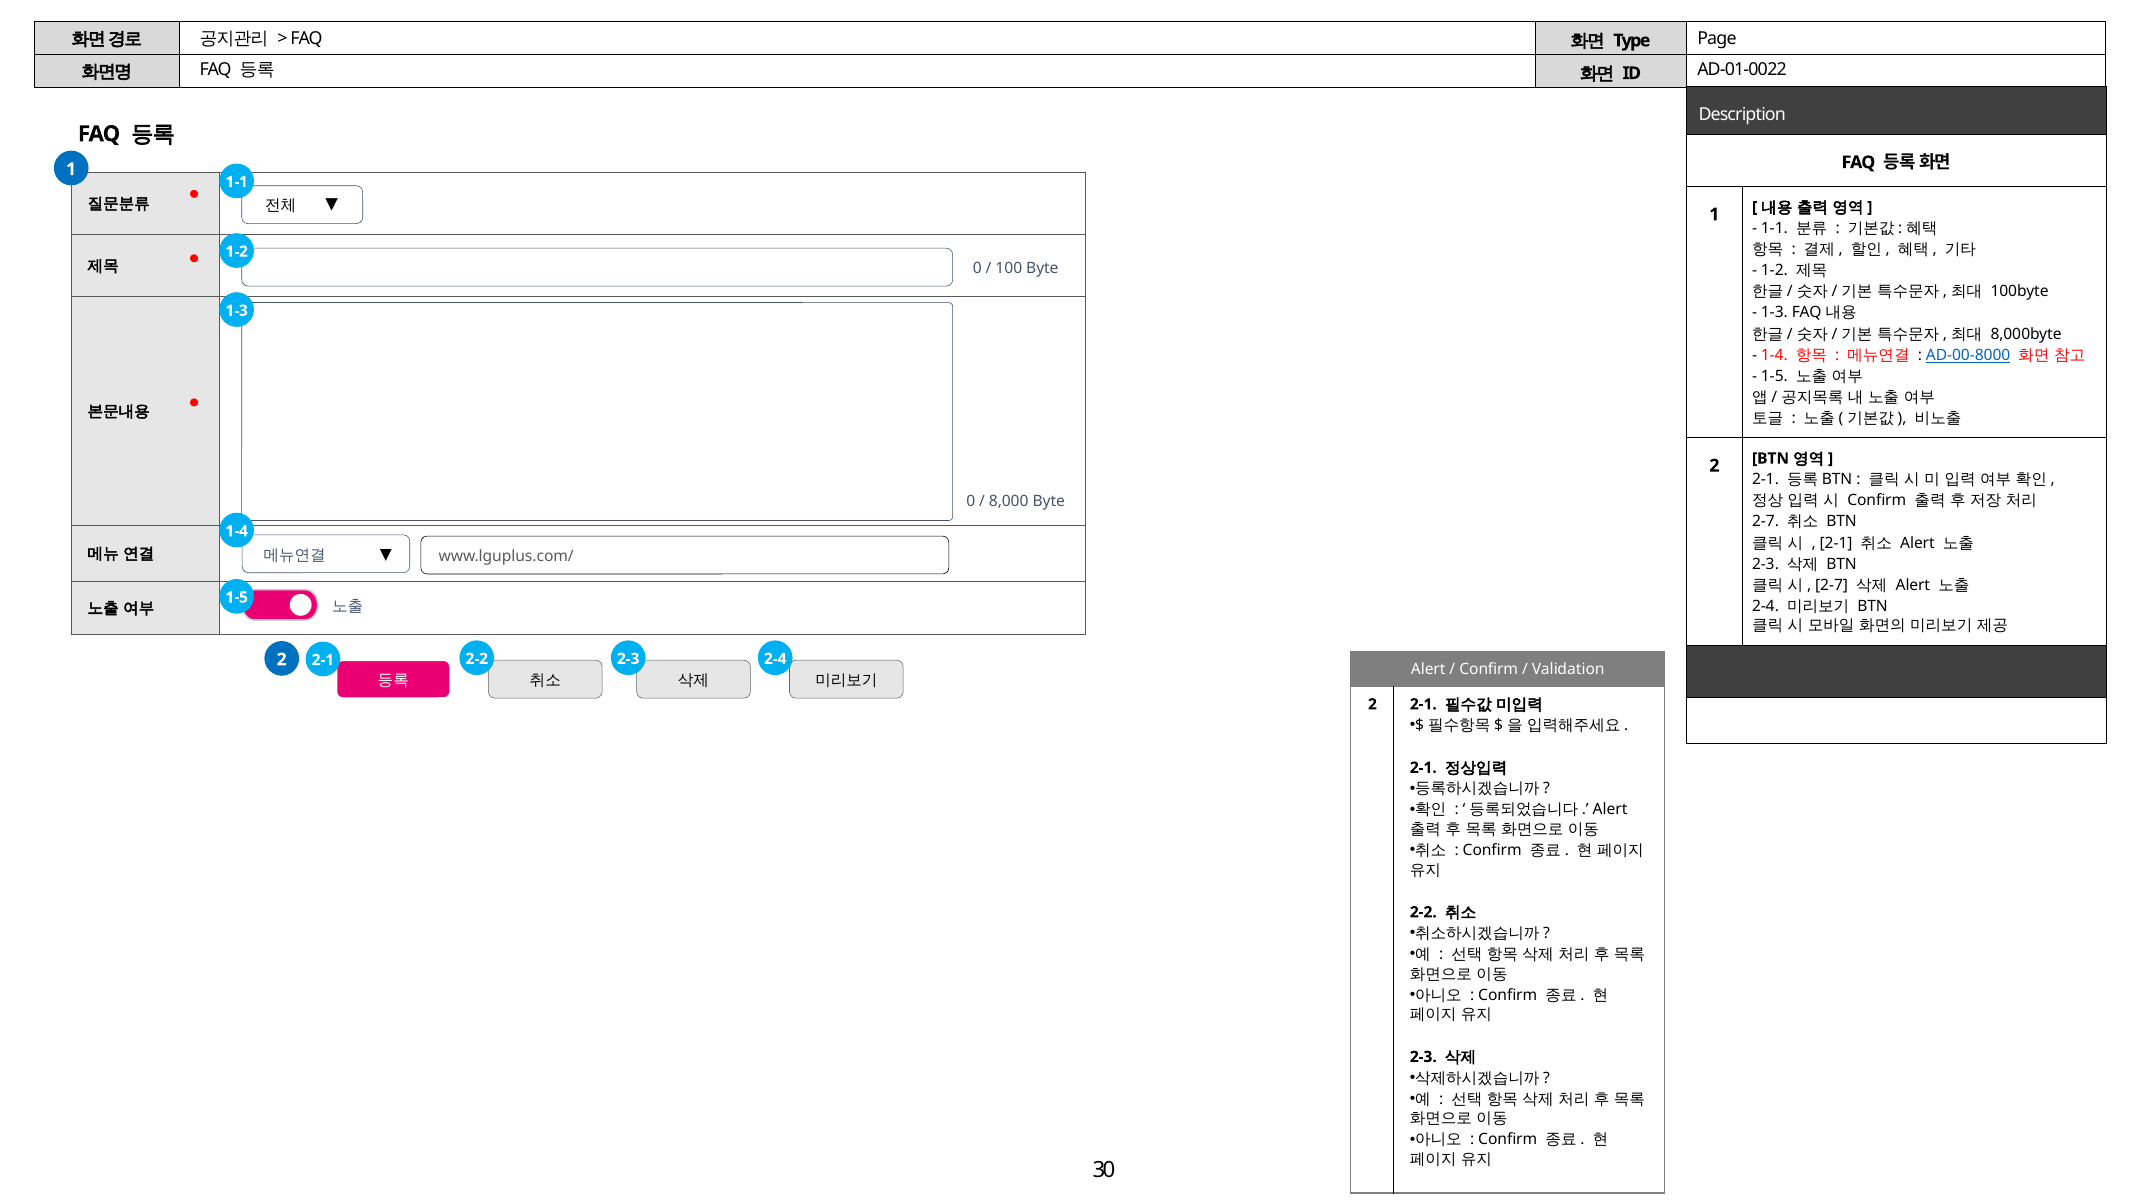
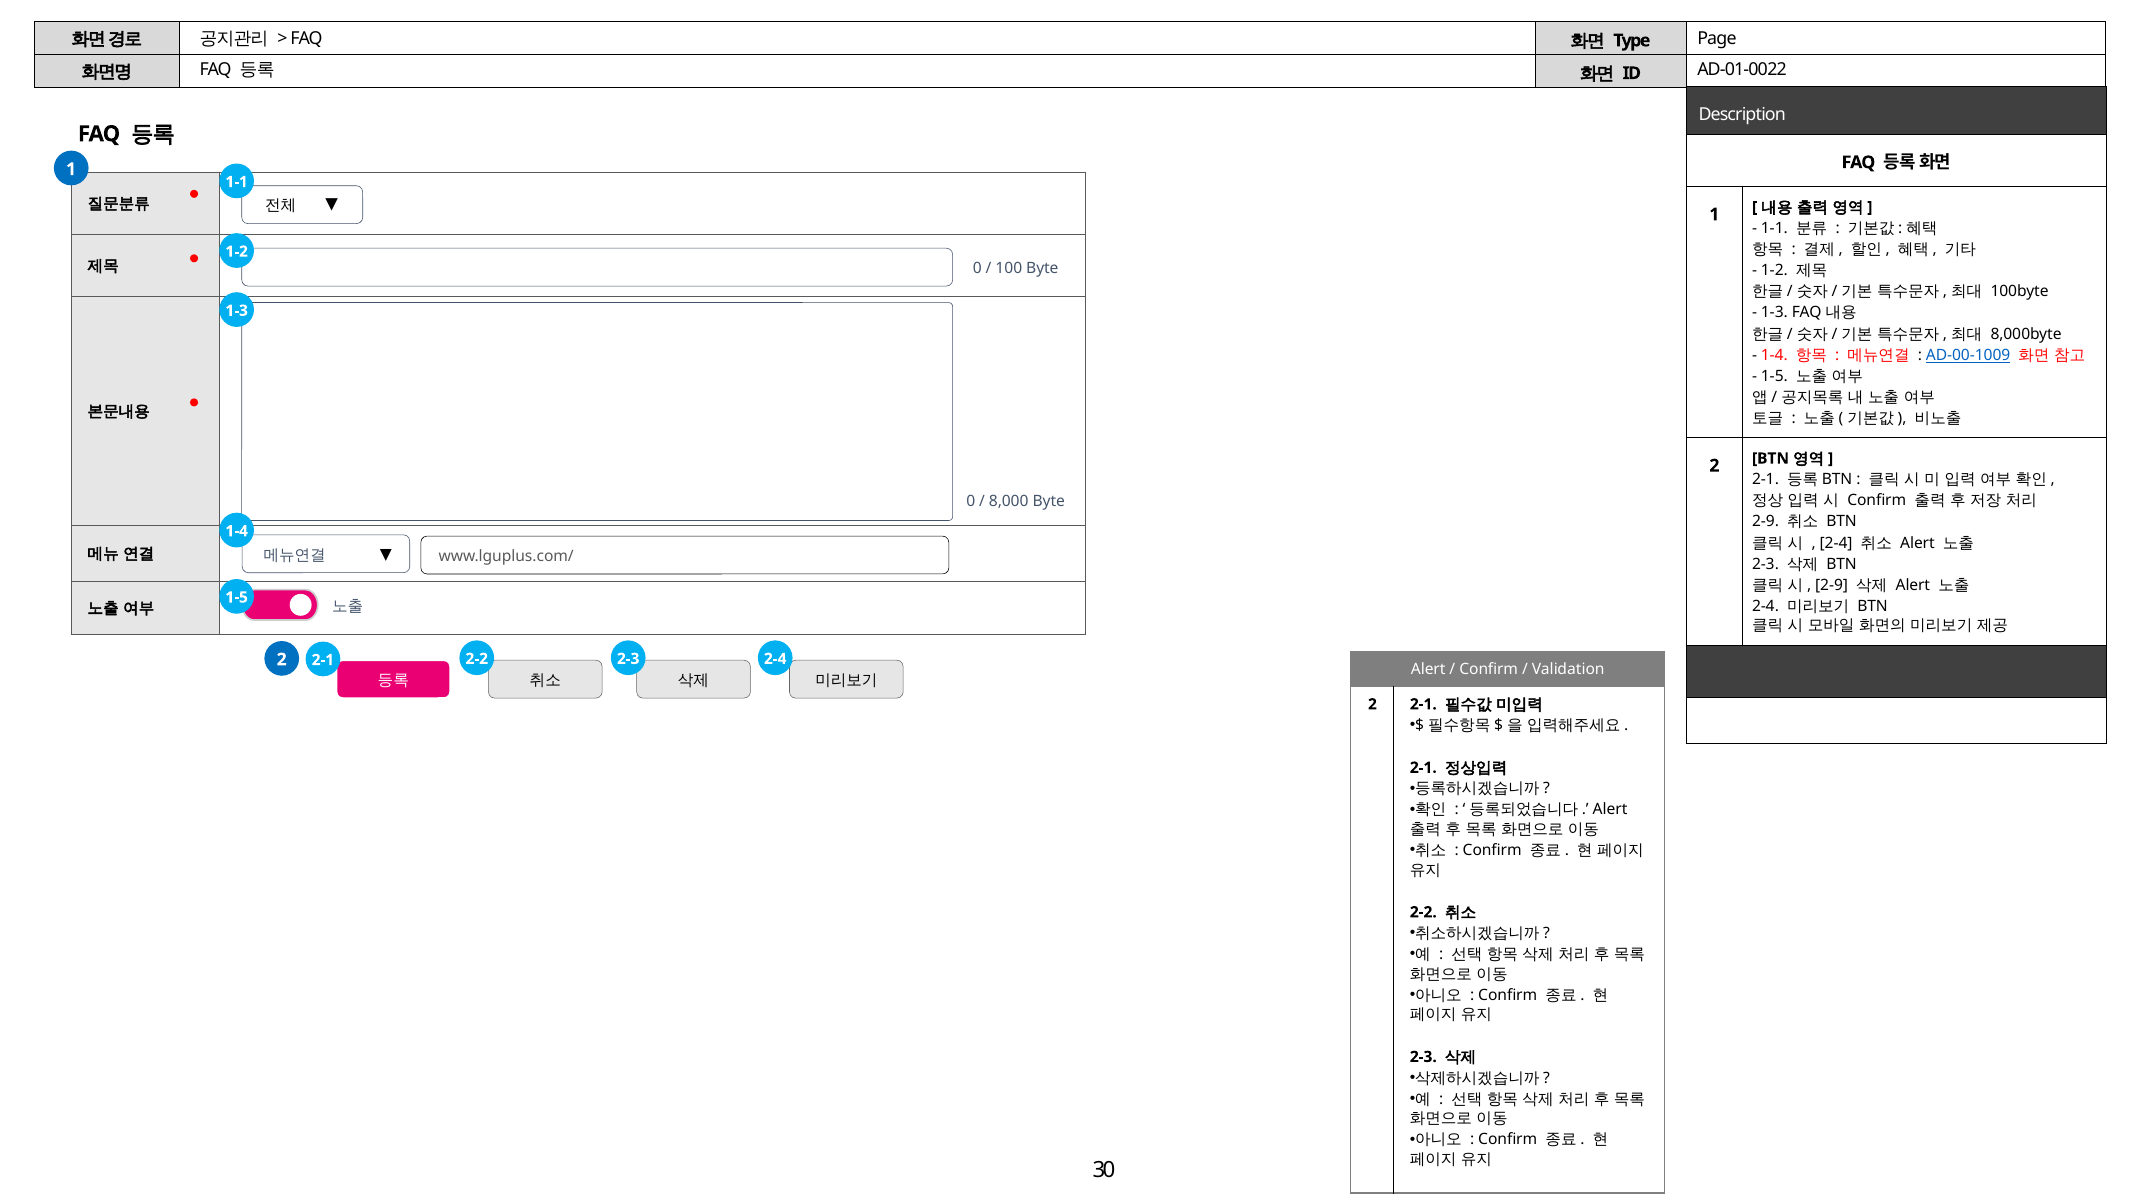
AD-00-8000: AD-00-8000 -> AD-00-1009 (1968, 355)
2-7: 2-7 -> 2-9 (1766, 522)
2-1: 2-1 -> 2-4 (1836, 543)
2-7: 2-7 -> 2-9 (1832, 585)
